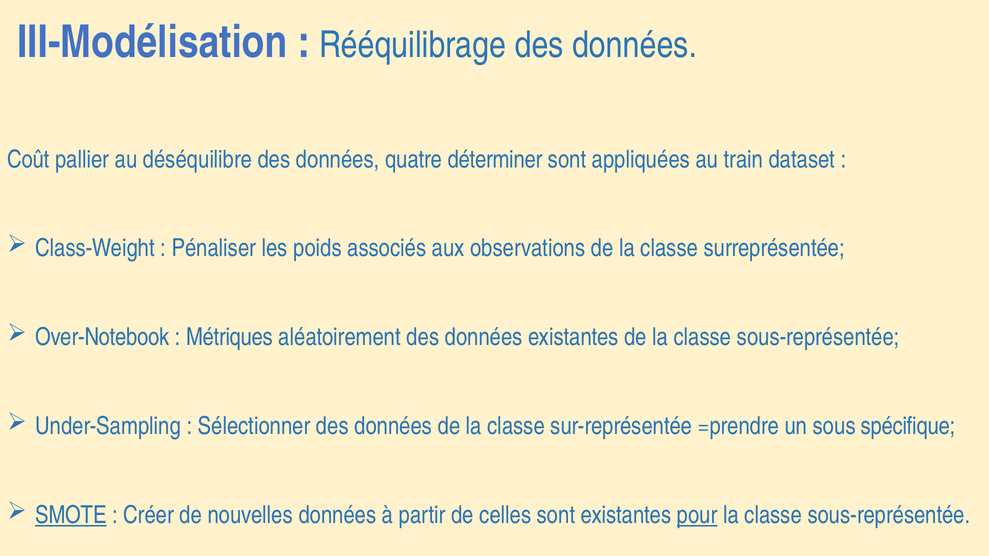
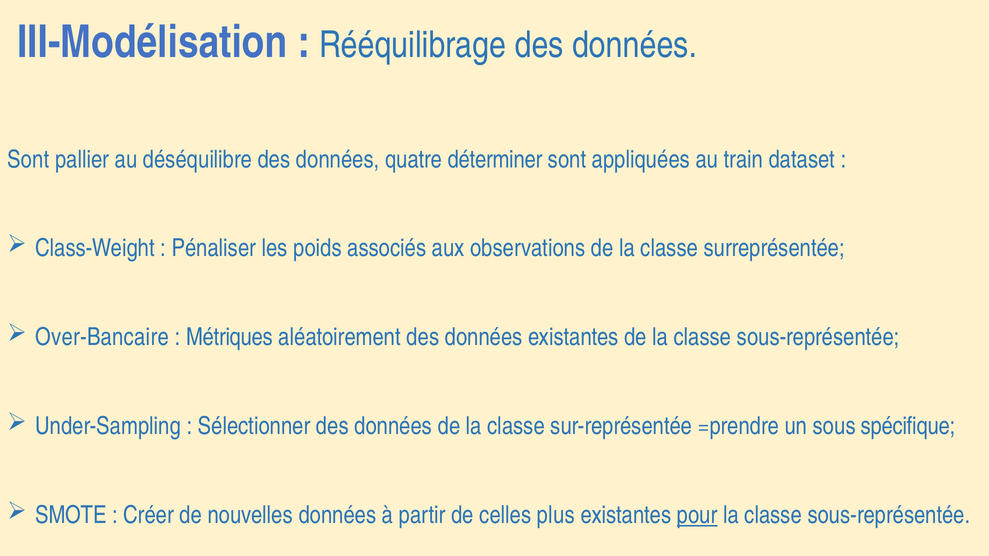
Coût: Coût -> Sont (28, 159)
Over-Notebook: Over-Notebook -> Over-Bancaire (102, 337)
SMOTE underline: present -> none (71, 515)
celles sont: sont -> plus (556, 515)
